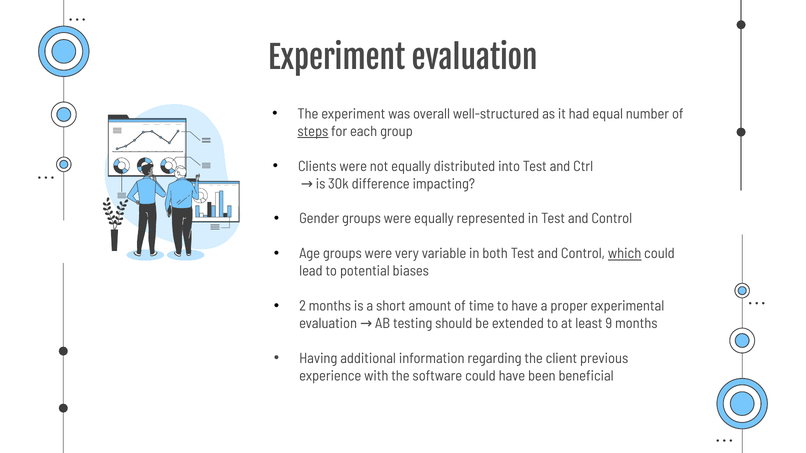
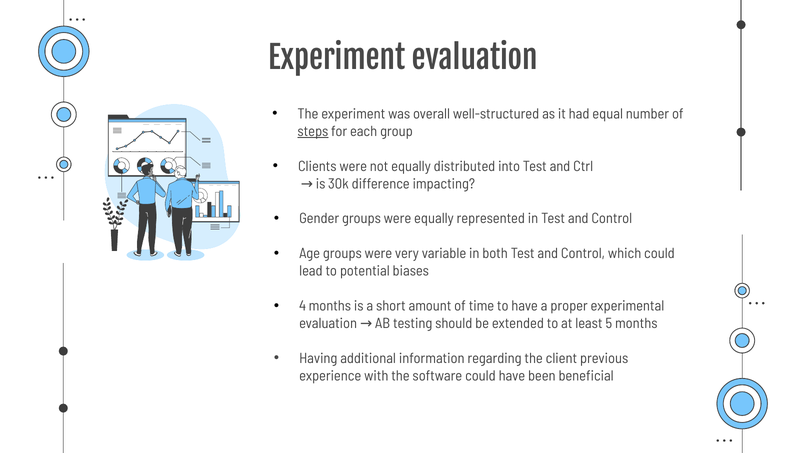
which underline: present -> none (625, 254)
2: 2 -> 4 (303, 306)
9: 9 -> 5 (609, 324)
